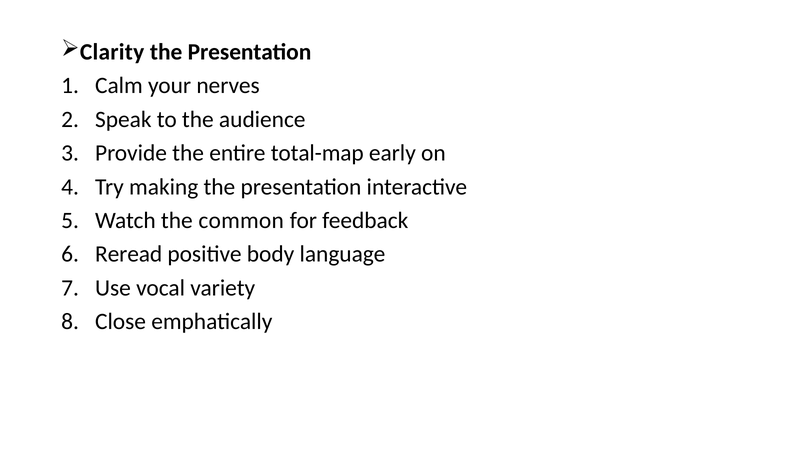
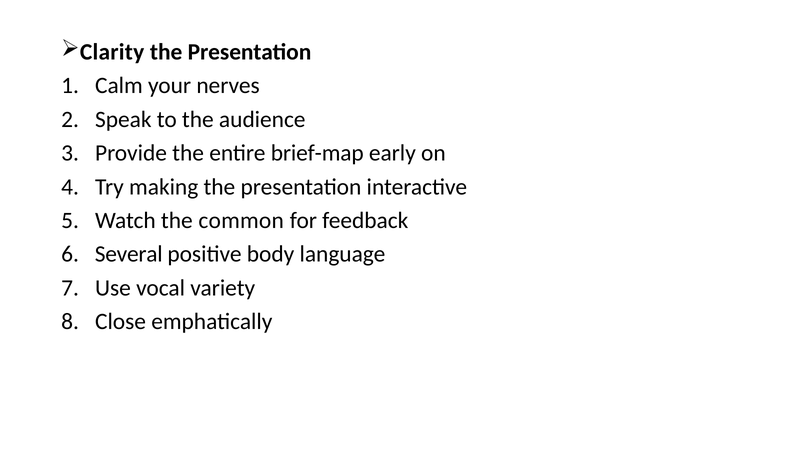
total-map: total-map -> brief-map (317, 153)
Reread: Reread -> Several (129, 254)
